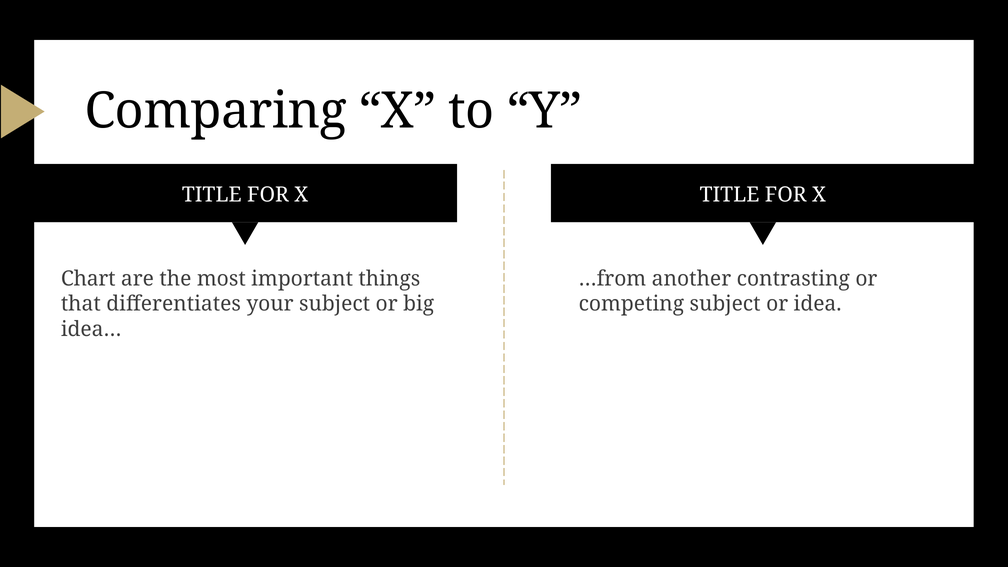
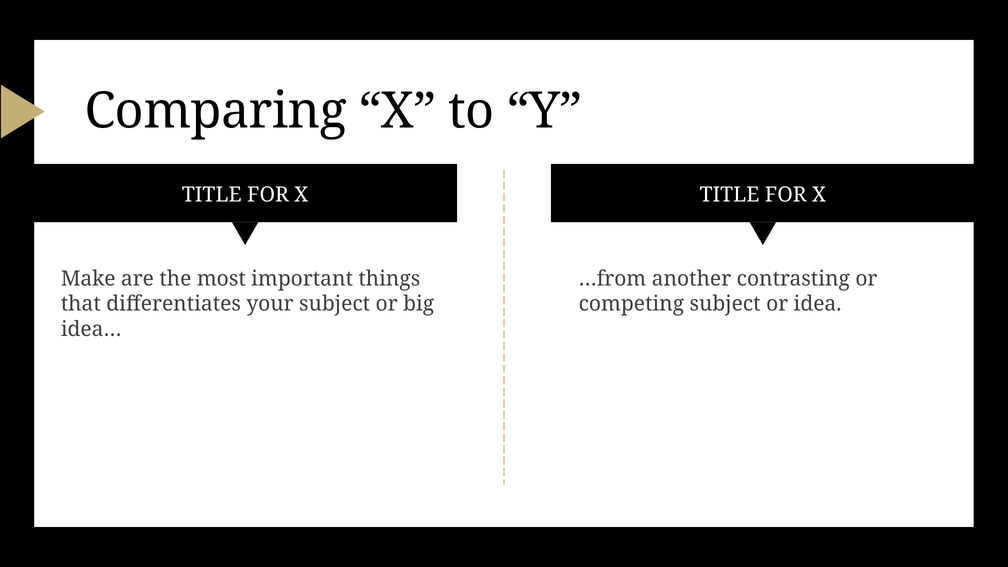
Chart: Chart -> Make (88, 279)
